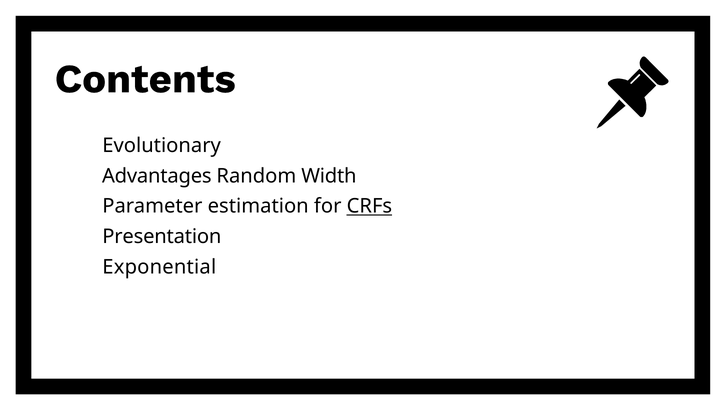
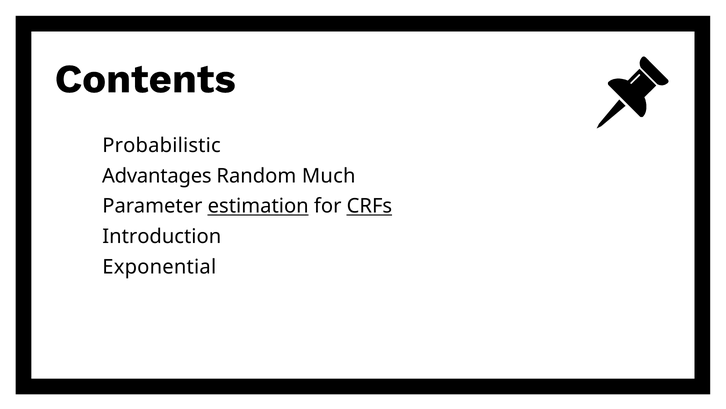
Evolutionary: Evolutionary -> Probabilistic (162, 145)
Width: Width -> Much (329, 176)
estimation underline: none -> present (258, 206)
Presentation: Presentation -> Introduction (162, 236)
